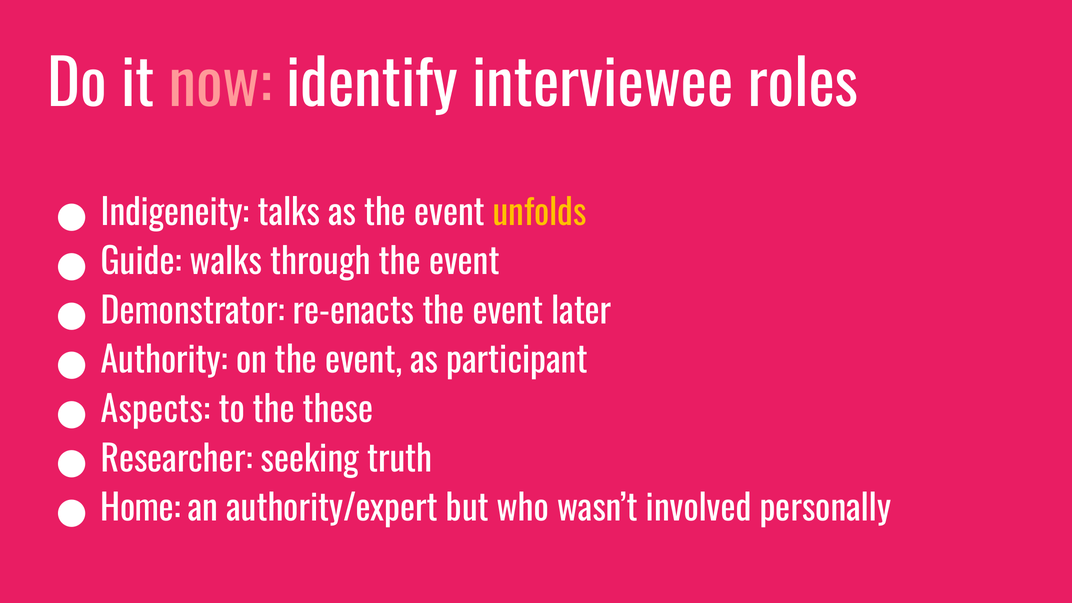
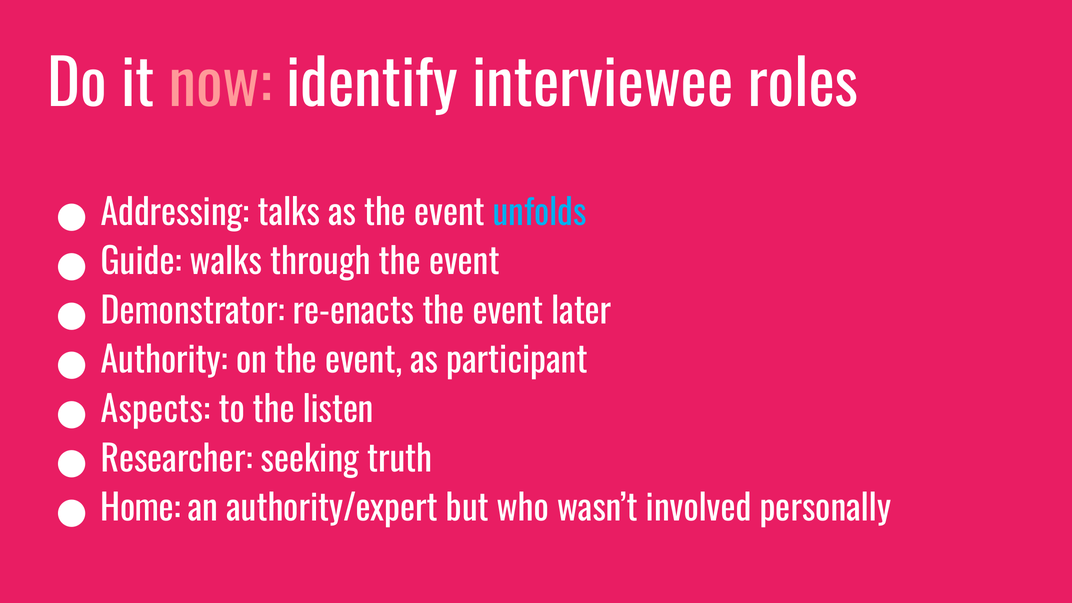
Indigeneity: Indigeneity -> Addressing (175, 213)
unfolds colour: yellow -> light blue (540, 213)
these: these -> listen (338, 410)
